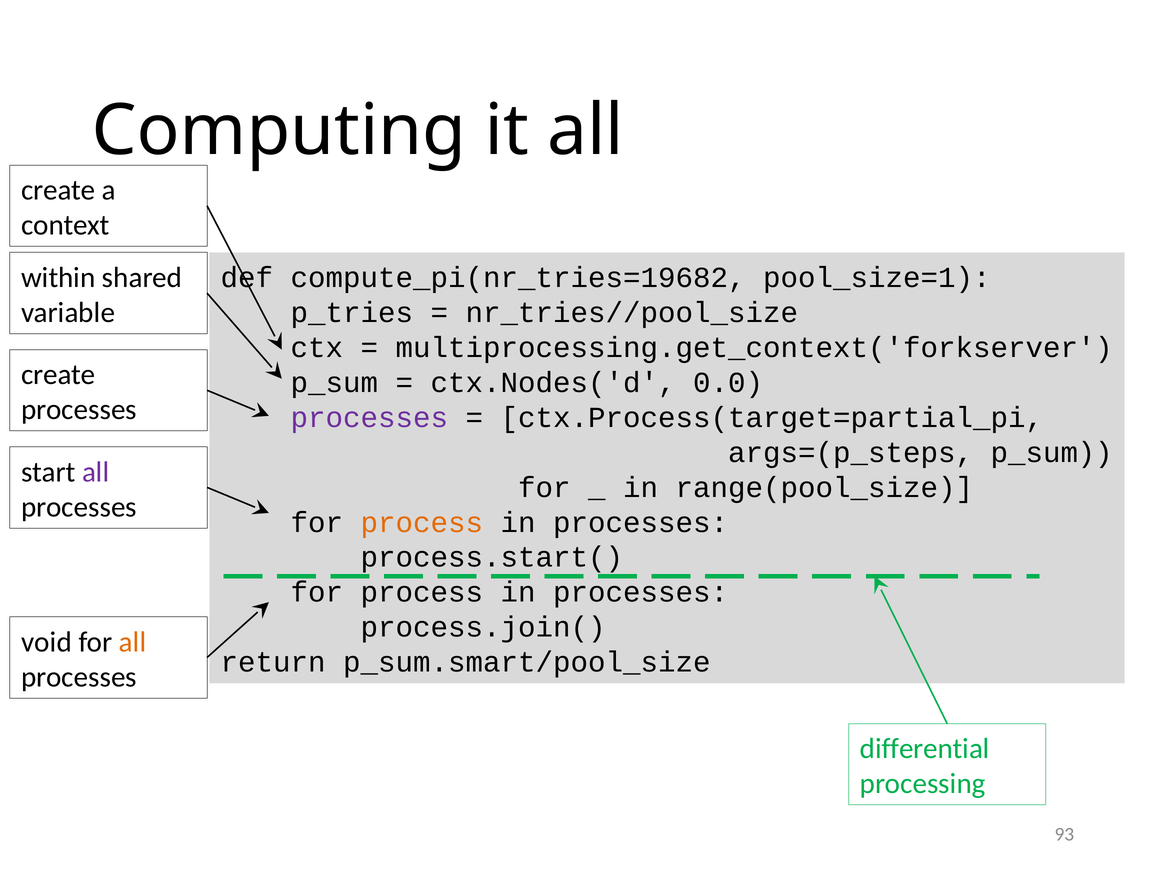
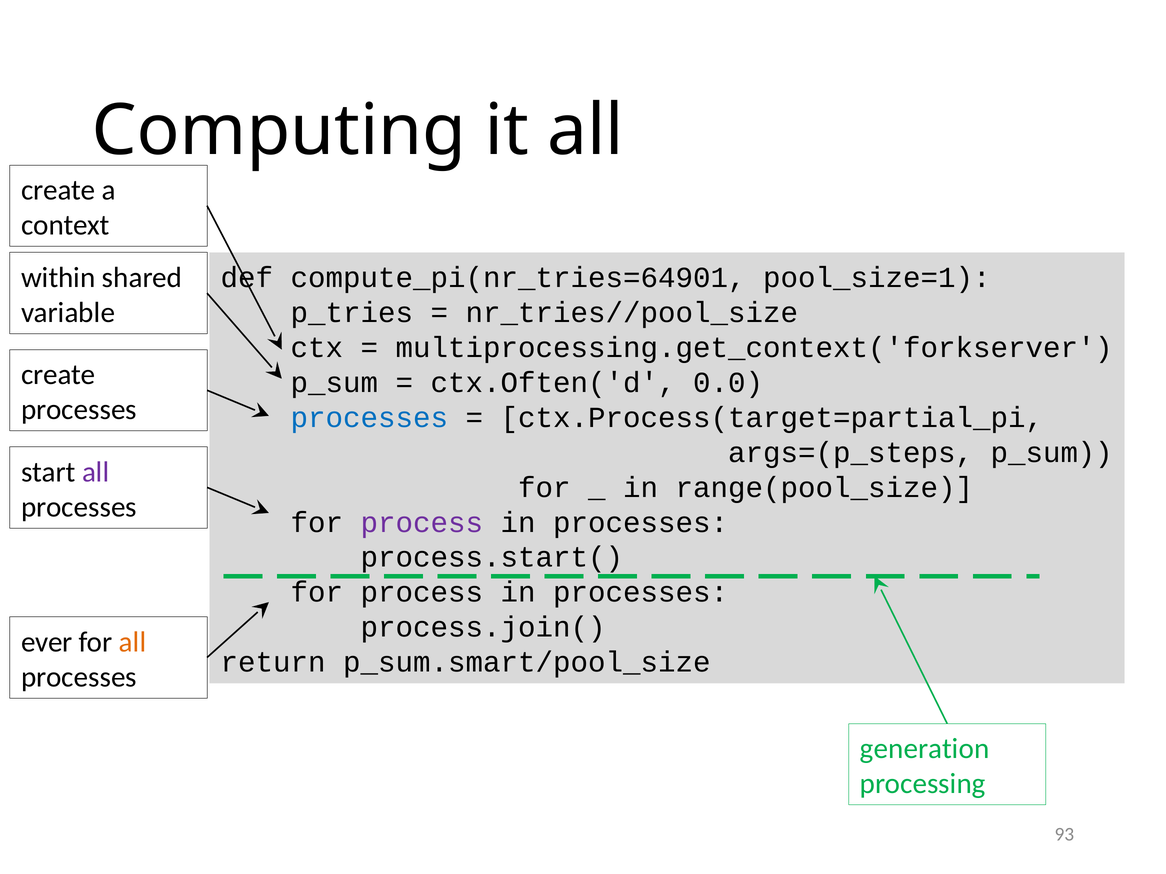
compute_pi(nr_tries=19682: compute_pi(nr_tries=19682 -> compute_pi(nr_tries=64901 (518, 278)
ctx.Nodes('d: ctx.Nodes('d -> ctx.Often('d (553, 383)
processes colour: purple -> blue (370, 418)
process colour: orange -> purple (422, 523)
void: void -> ever (47, 642)
differential: differential -> generation (925, 749)
